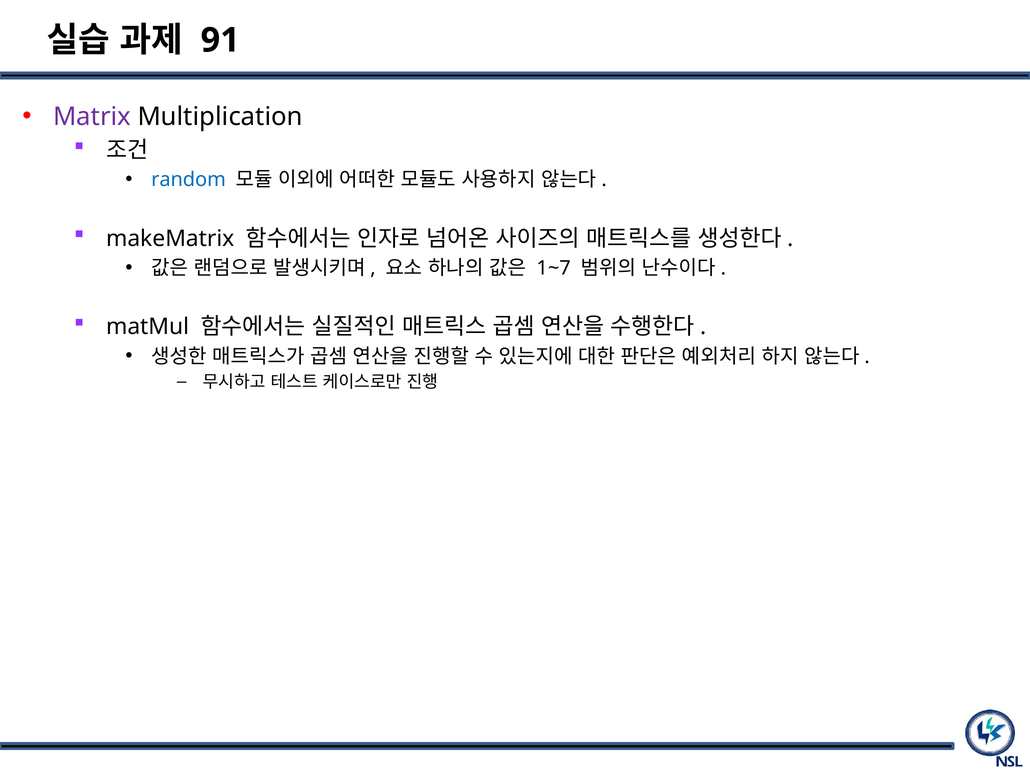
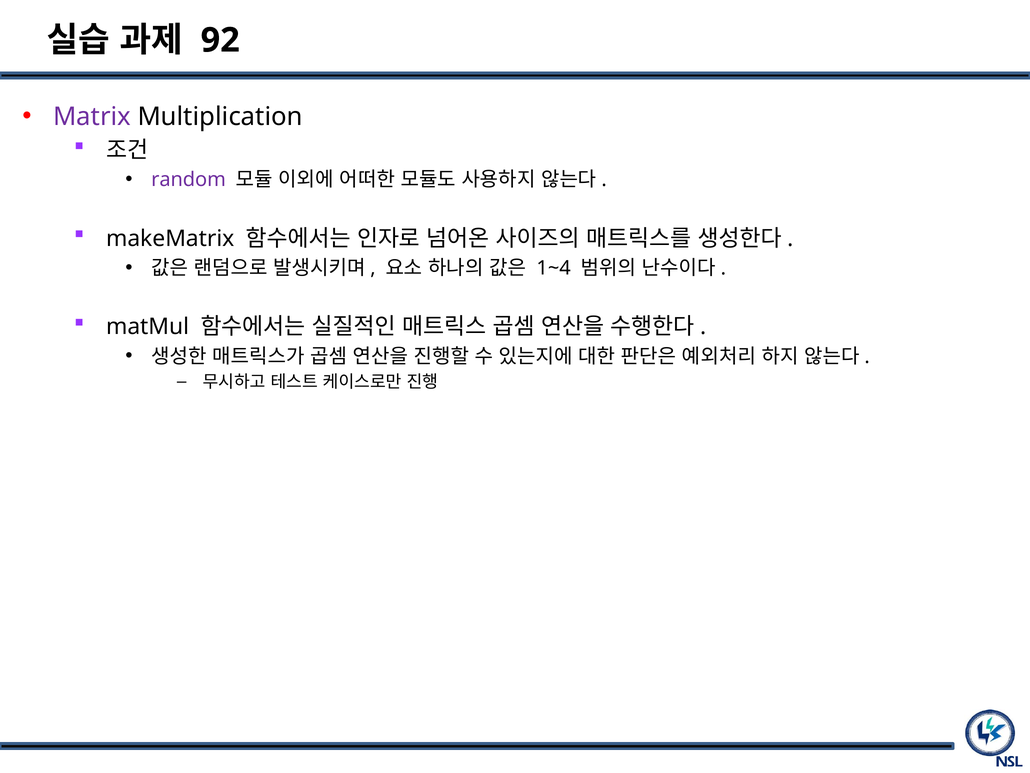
91: 91 -> 92 (220, 40)
random colour: blue -> purple (189, 180)
1~7: 1~7 -> 1~4 (554, 268)
